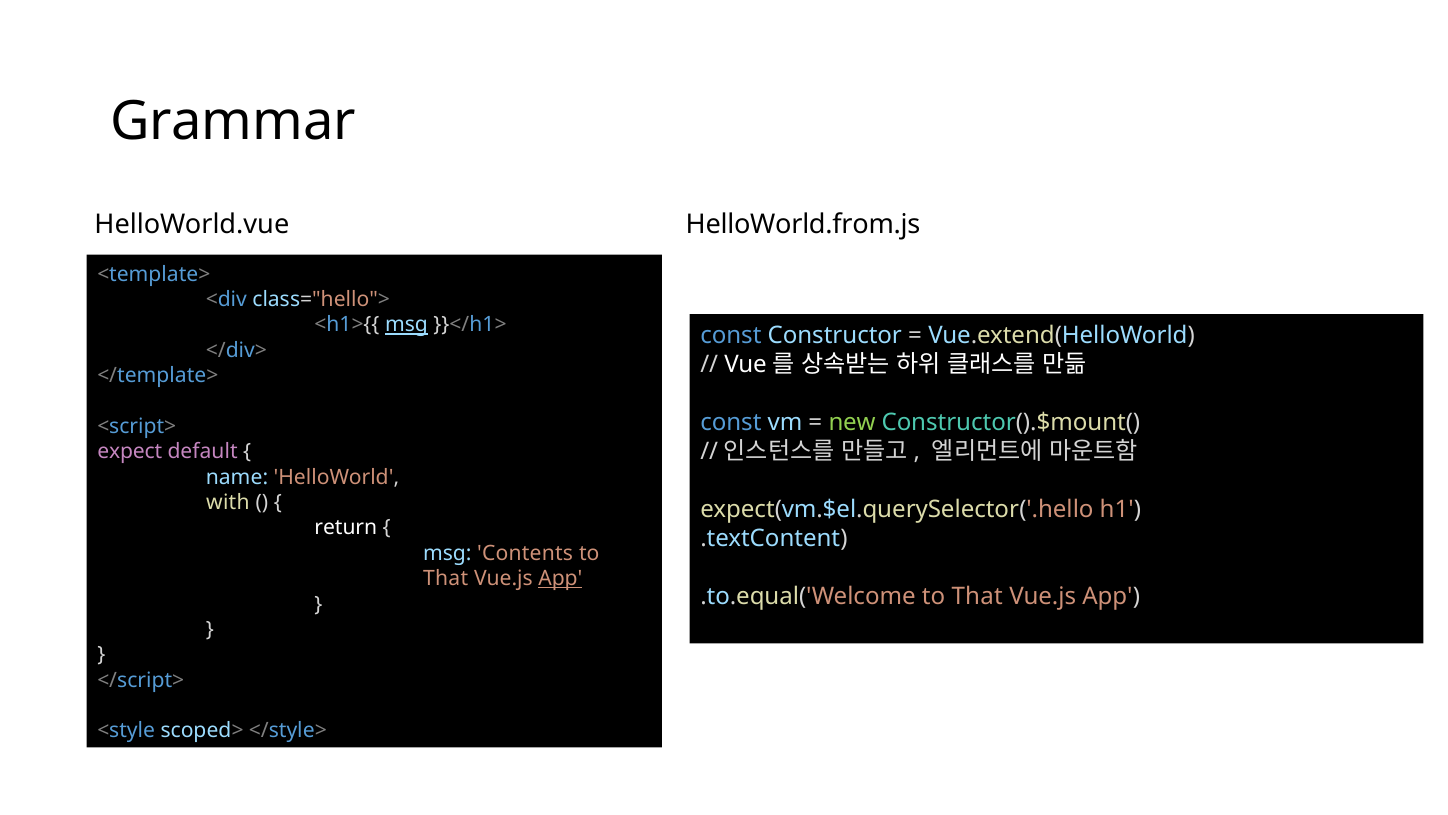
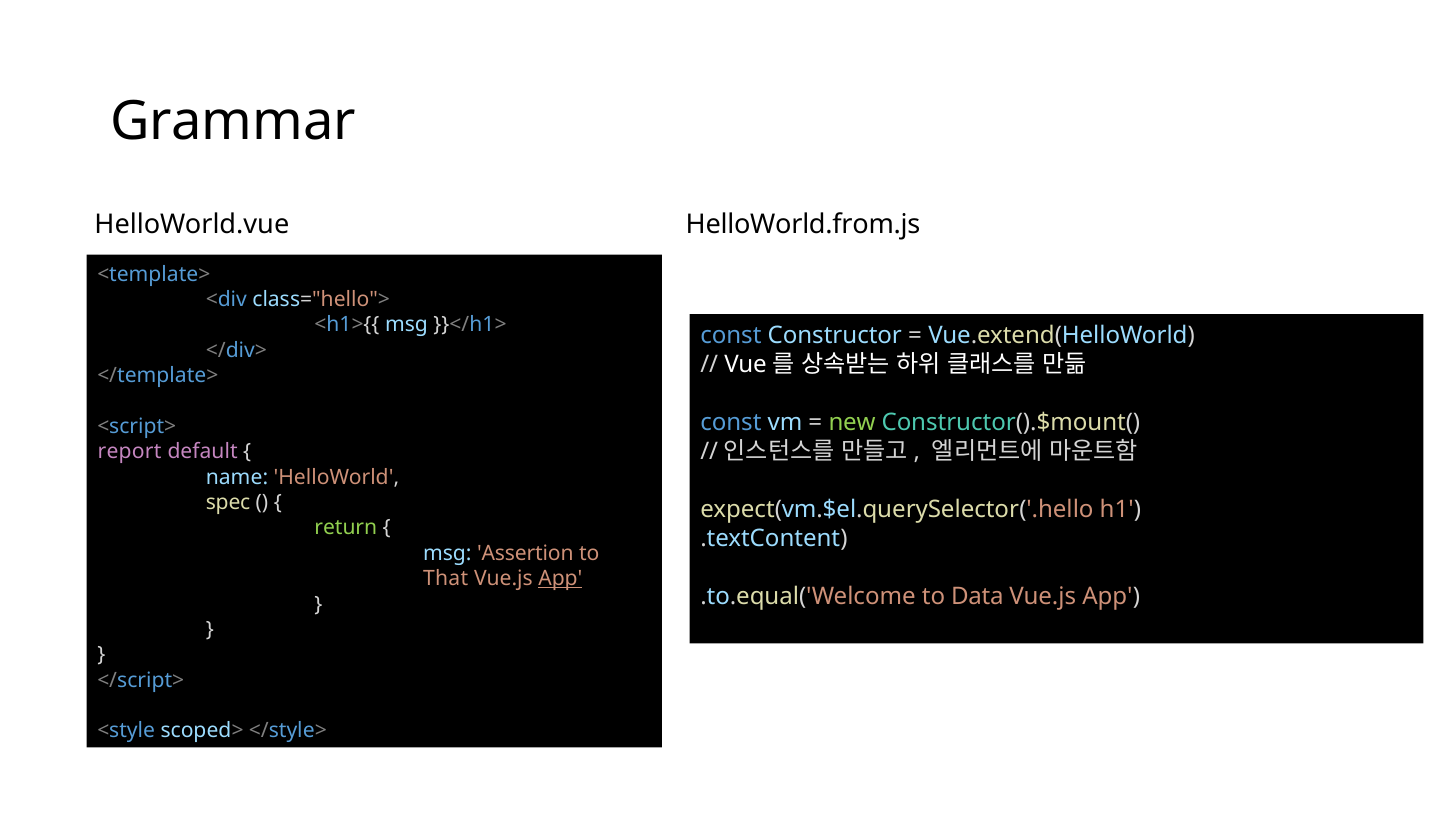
msg underline: present -> none (406, 325)
expect: expect -> report (130, 452)
with: with -> spec (228, 502)
return colour: white -> light green (346, 528)
Contents: Contents -> Assertion (525, 553)
.to.equal('Welcome to That: That -> Data (977, 596)
